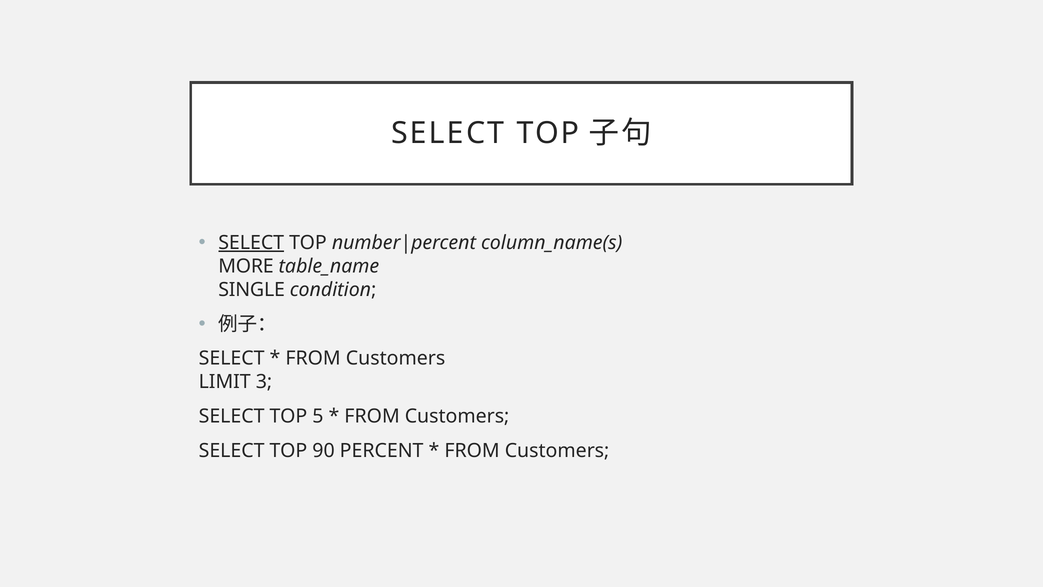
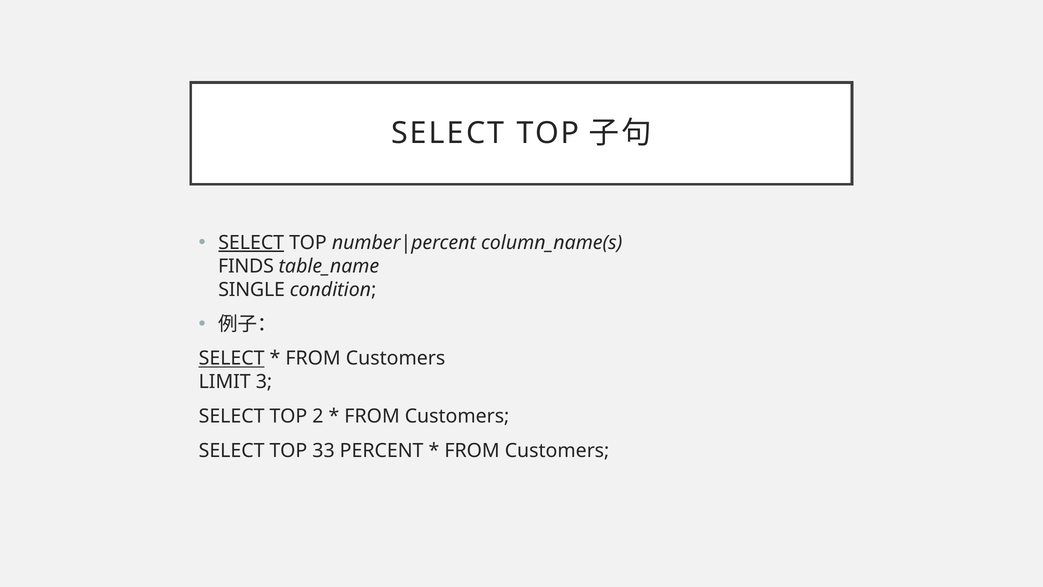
MORE: MORE -> FINDS (246, 266)
SELECT underline: none -> present (232, 358)
5: 5 -> 2 (318, 416)
90: 90 -> 33 (323, 450)
